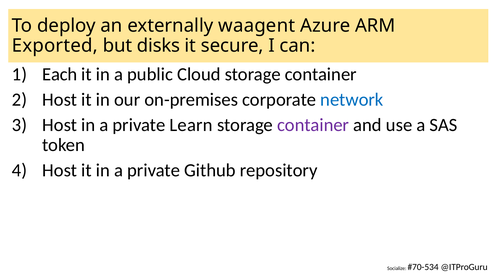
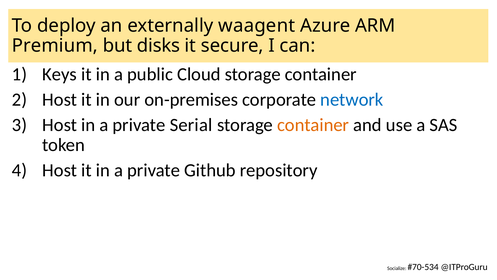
Exported: Exported -> Premium (55, 46)
Each: Each -> Keys (60, 74)
Learn: Learn -> Serial (191, 125)
container colour: purple -> orange (313, 125)
